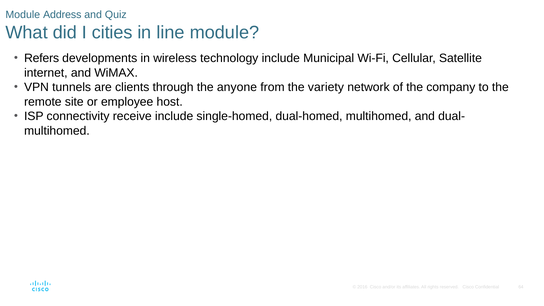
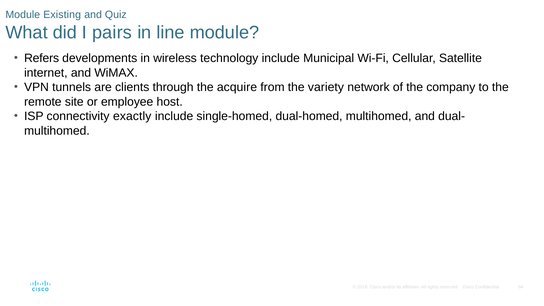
Address: Address -> Existing (62, 15)
cities: cities -> pairs (112, 33)
anyone: anyone -> acquire (237, 87)
receive: receive -> exactly (132, 116)
